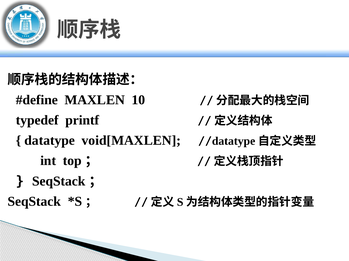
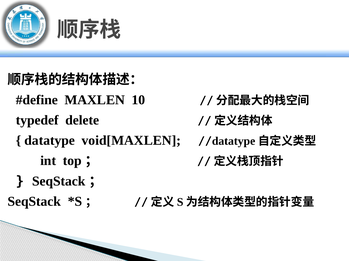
printf: printf -> delete (82, 121)
